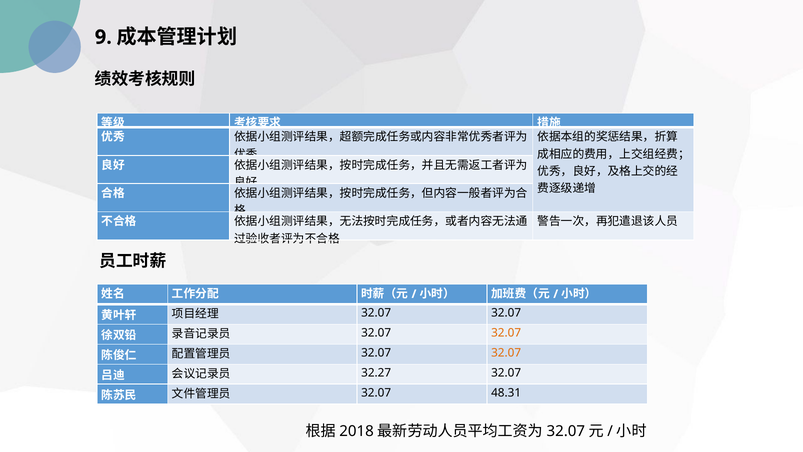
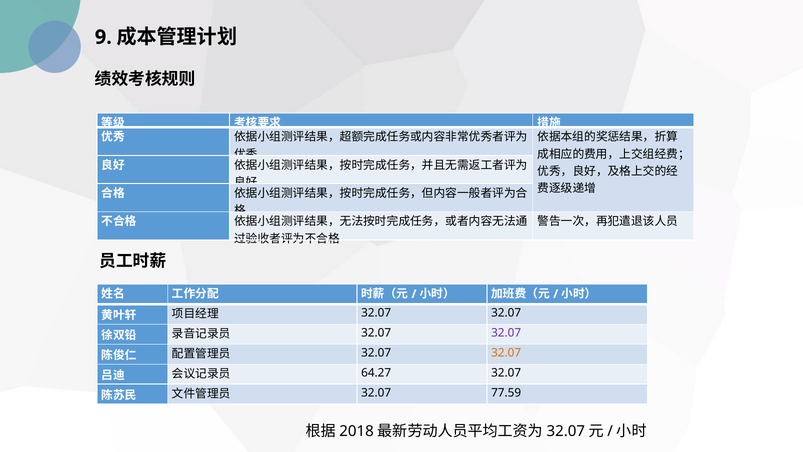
32.07 colour: orange -> purple (506, 333)
32.27: 32.27 -> 64.27 (376, 373)
48.31: 48.31 -> 77.59 (506, 393)
